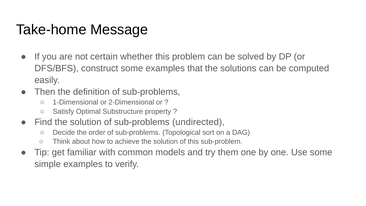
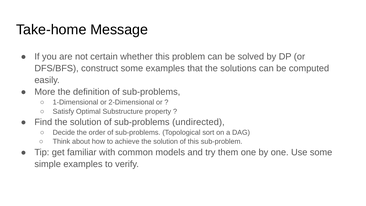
Then: Then -> More (45, 92)
